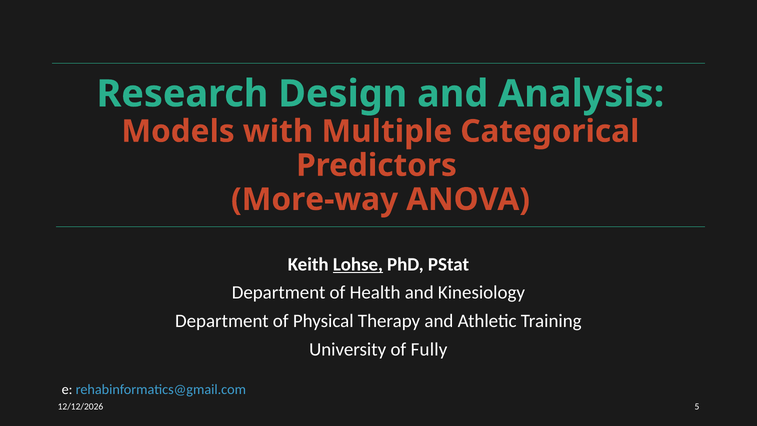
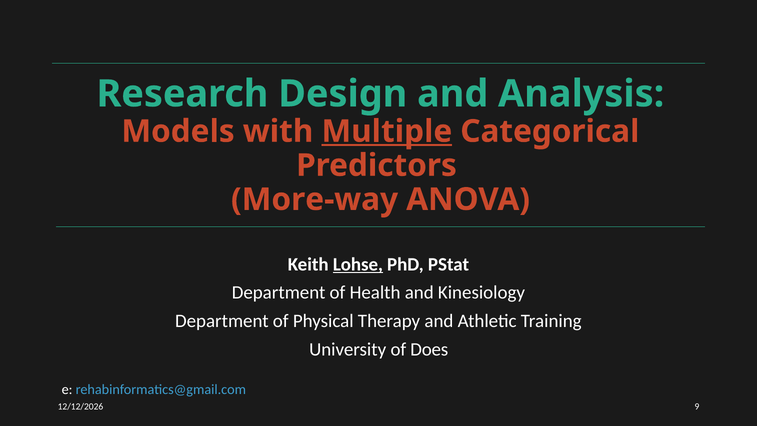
Multiple underline: none -> present (387, 131)
Fully: Fully -> Does (429, 349)
5: 5 -> 9 (697, 407)
